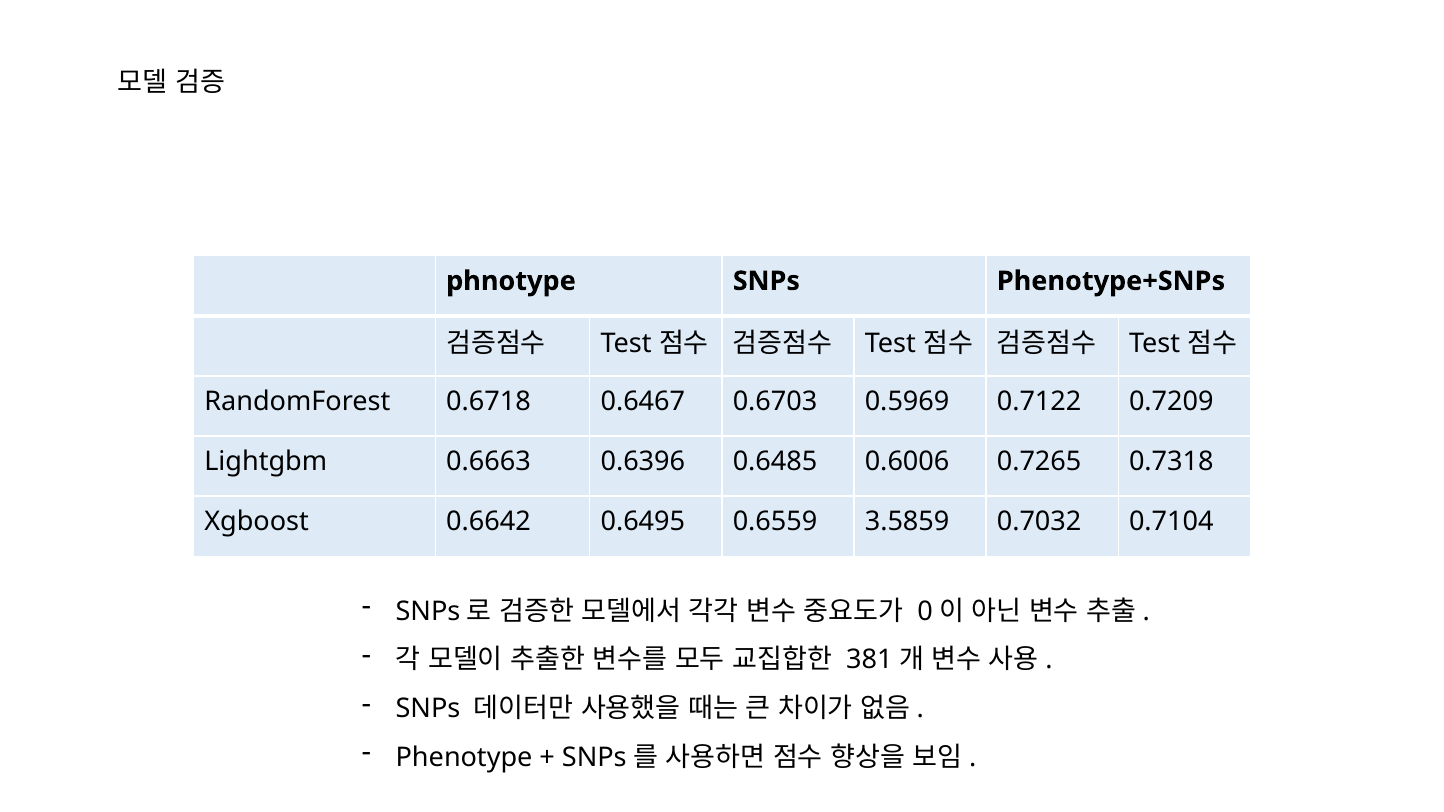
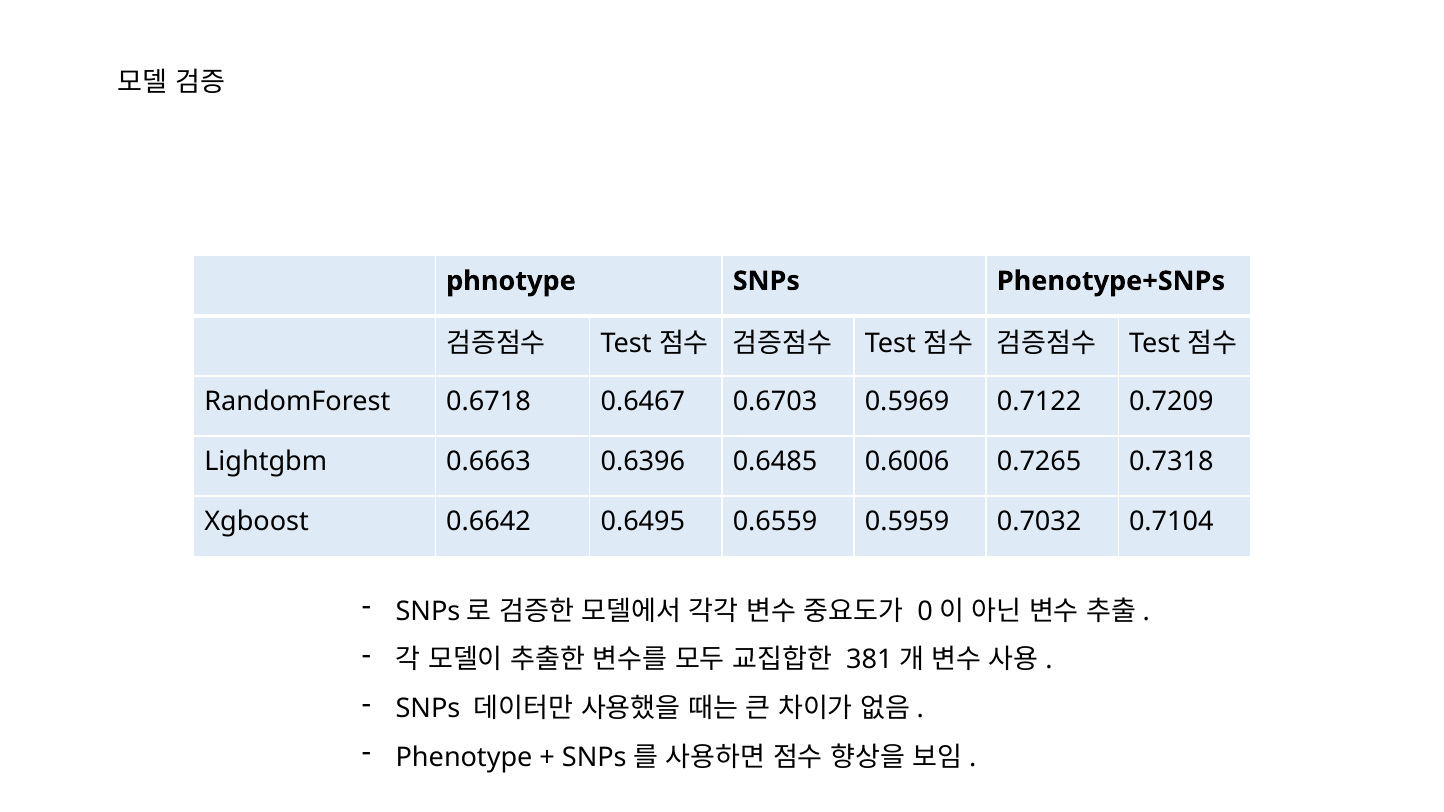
3.5859: 3.5859 -> 0.5959 (907, 522)
